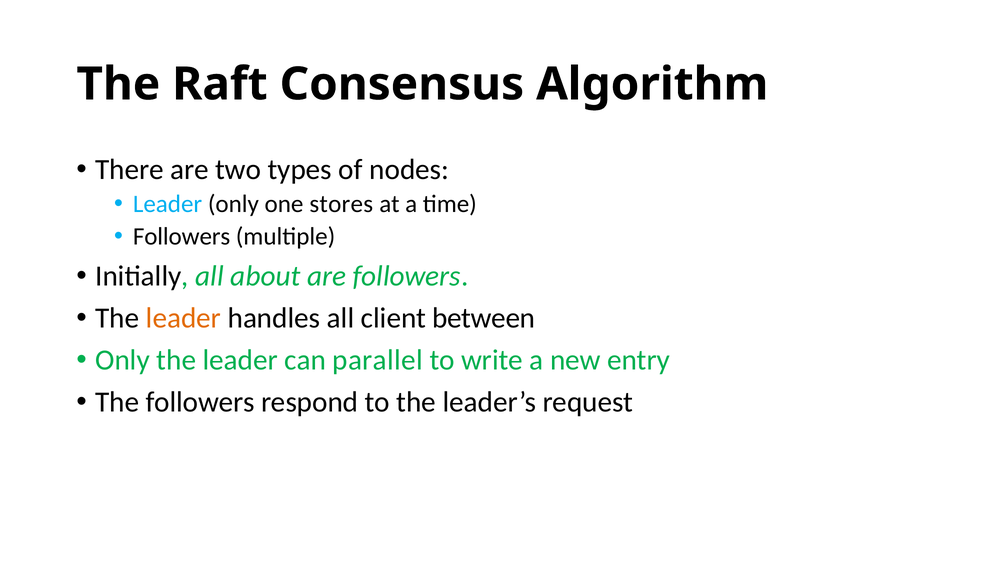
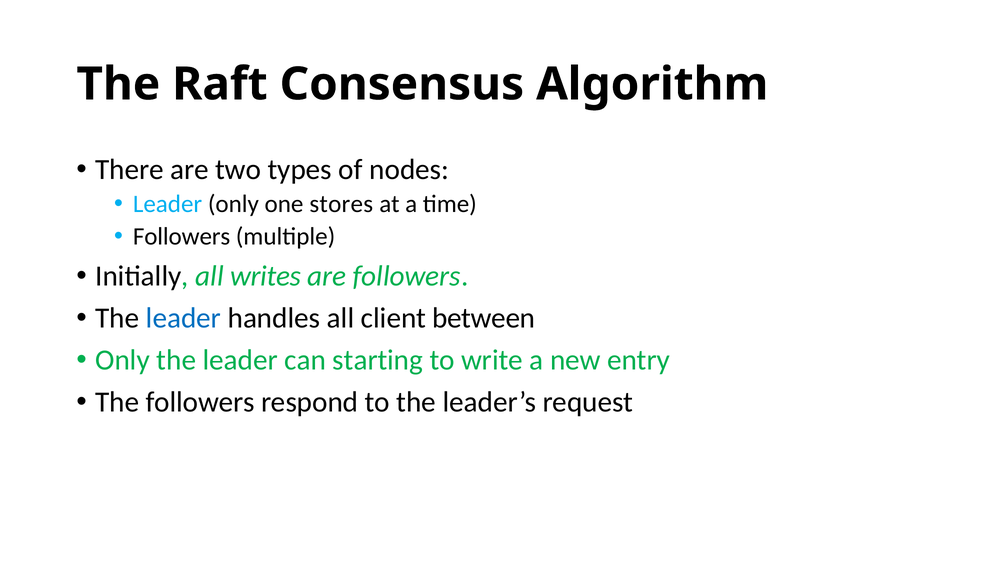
about: about -> writes (266, 276)
leader colour: orange -> blue (184, 318)
parallel: parallel -> starting (378, 360)
